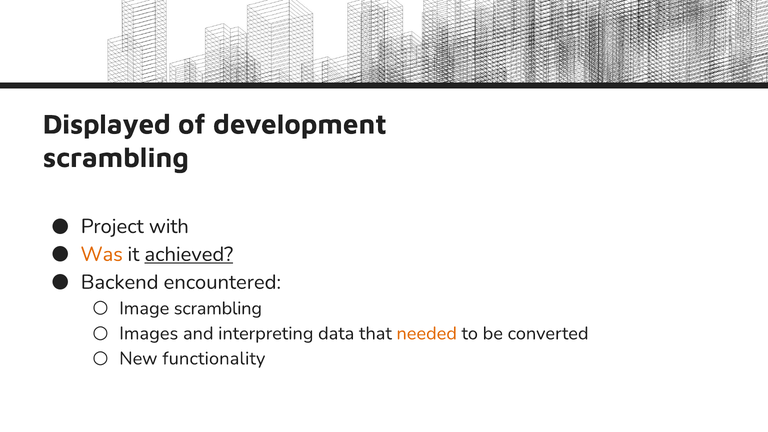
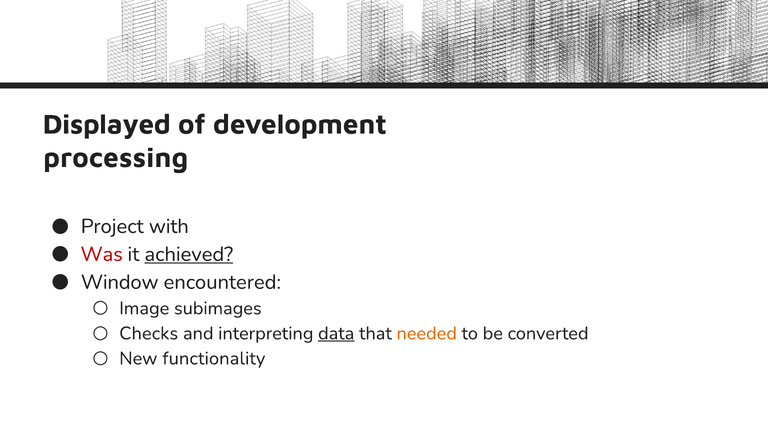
scrambling: scrambling -> processing (116, 158)
Was colour: orange -> red (102, 254)
Backend: Backend -> Window (120, 282)
Image scrambling: scrambling -> subimages (218, 308)
Images: Images -> Checks (149, 333)
data underline: none -> present (336, 333)
